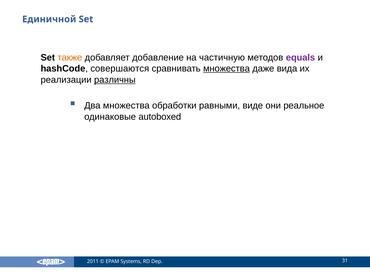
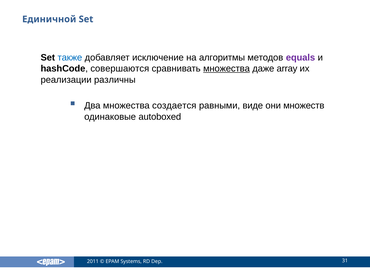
также colour: orange -> blue (70, 57)
добавление: добавление -> исключение (158, 57)
частичную: частичную -> алгоритмы (222, 57)
вида: вида -> array (287, 68)
различны underline: present -> none (115, 80)
обработки: обработки -> создается (174, 105)
реальное: реальное -> множеств (304, 105)
